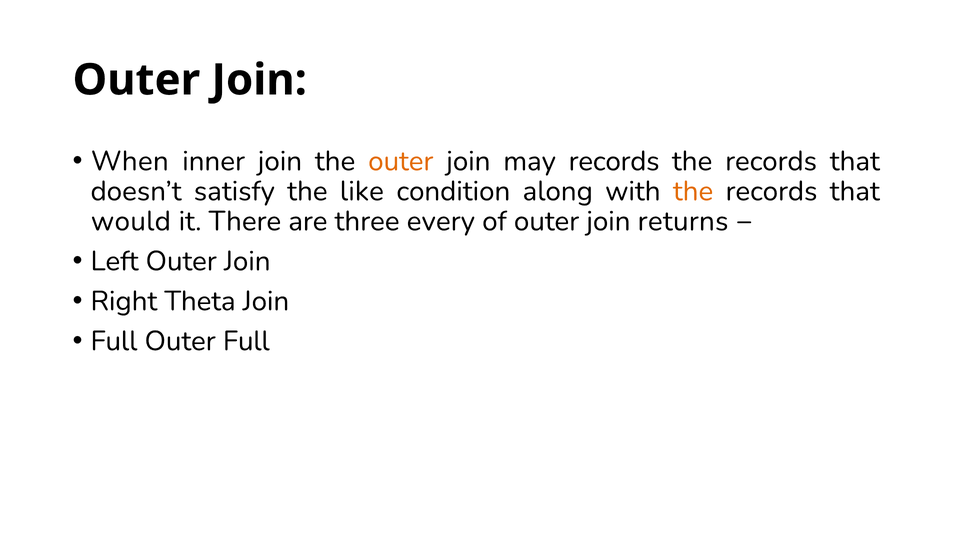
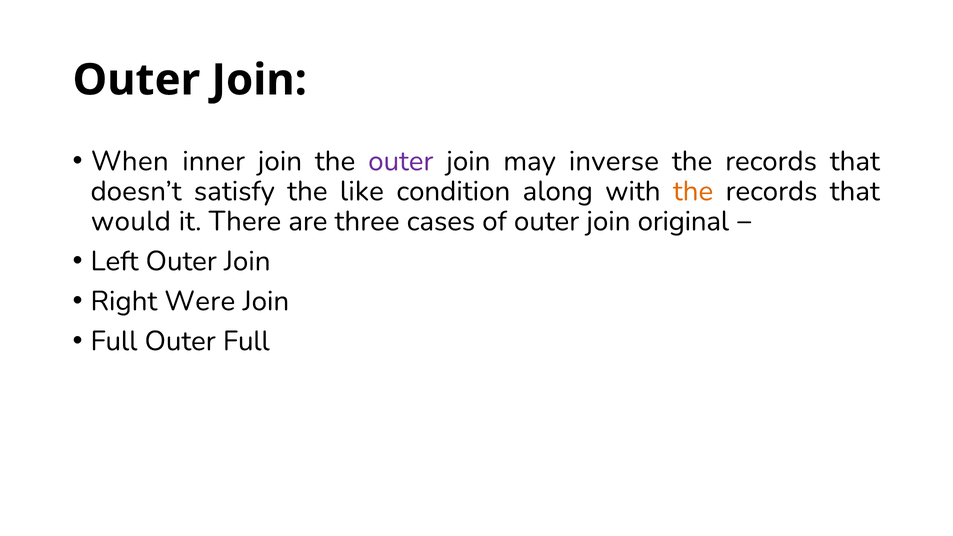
outer colour: orange -> purple (401, 161)
may records: records -> inverse (614, 161)
every: every -> cases (441, 221)
returns: returns -> original (683, 221)
Theta: Theta -> Were (200, 301)
